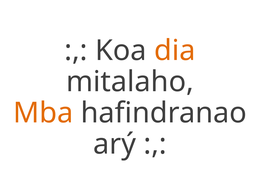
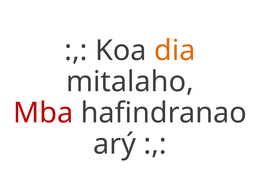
Mba colour: orange -> red (43, 113)
